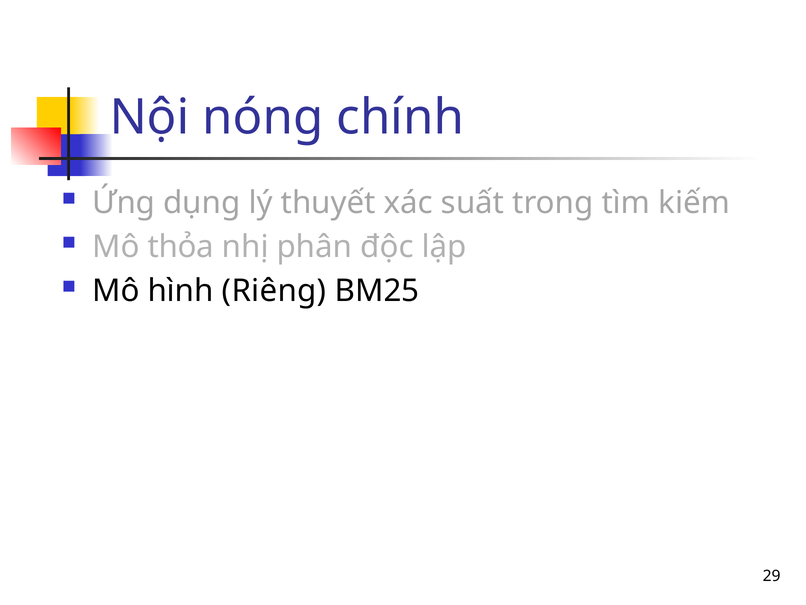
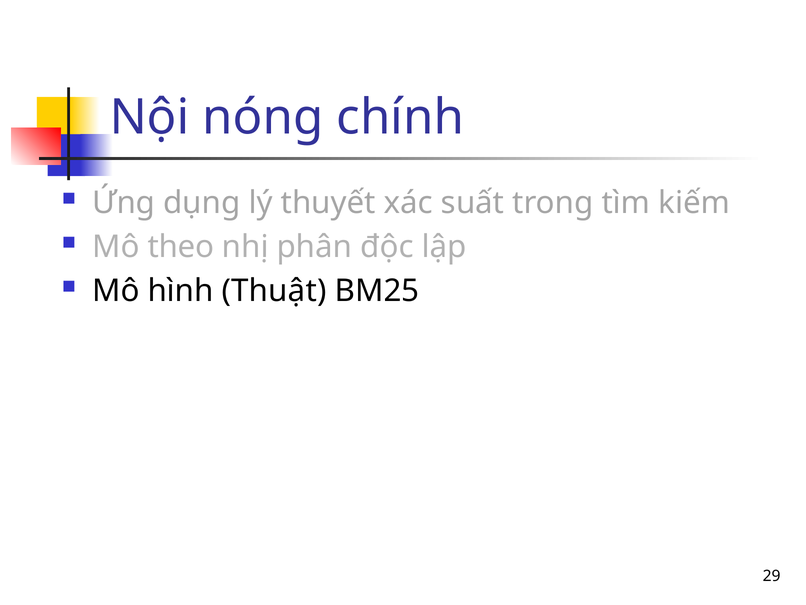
thỏa: thỏa -> theo (181, 247)
Riêng: Riêng -> Thuật (274, 291)
